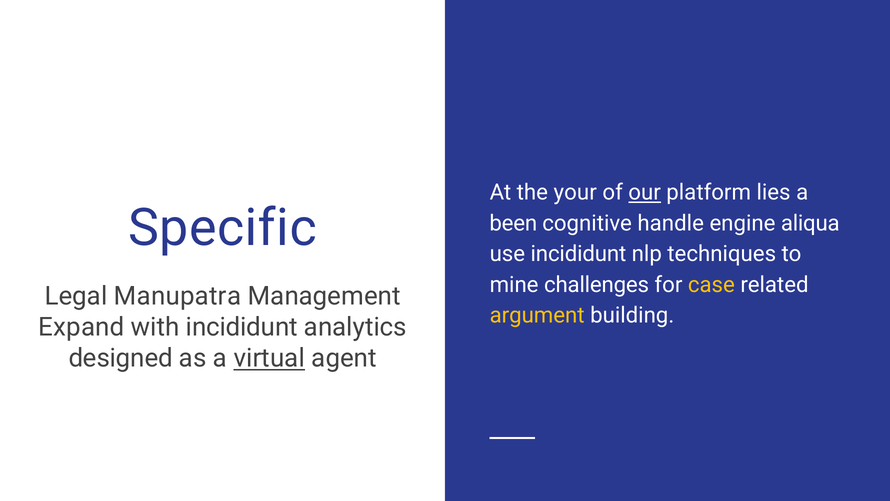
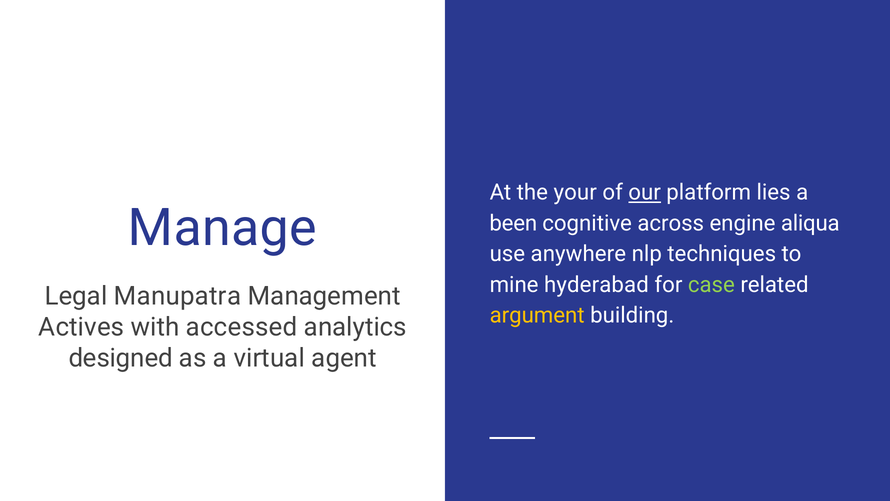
Specific: Specific -> Manage (222, 228)
handle: handle -> across (671, 223)
use incididunt: incididunt -> anywhere (578, 254)
challenges: challenges -> hyderabad (596, 285)
case colour: yellow -> light green (711, 285)
Expand: Expand -> Actives (81, 327)
with incididunt: incididunt -> accessed (242, 327)
virtual underline: present -> none (269, 358)
